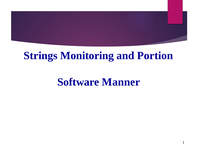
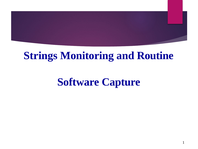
Portion: Portion -> Routine (155, 55)
Manner: Manner -> Capture (121, 82)
